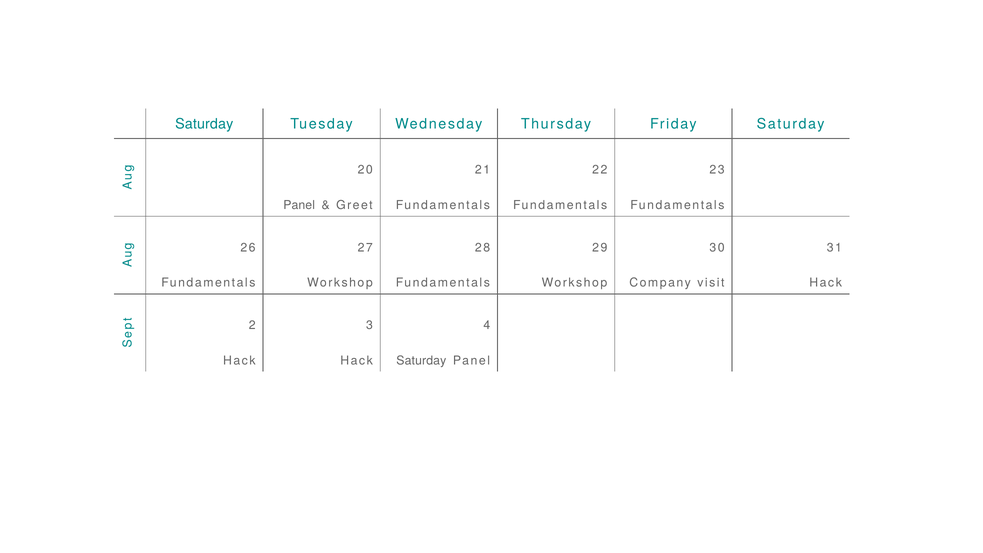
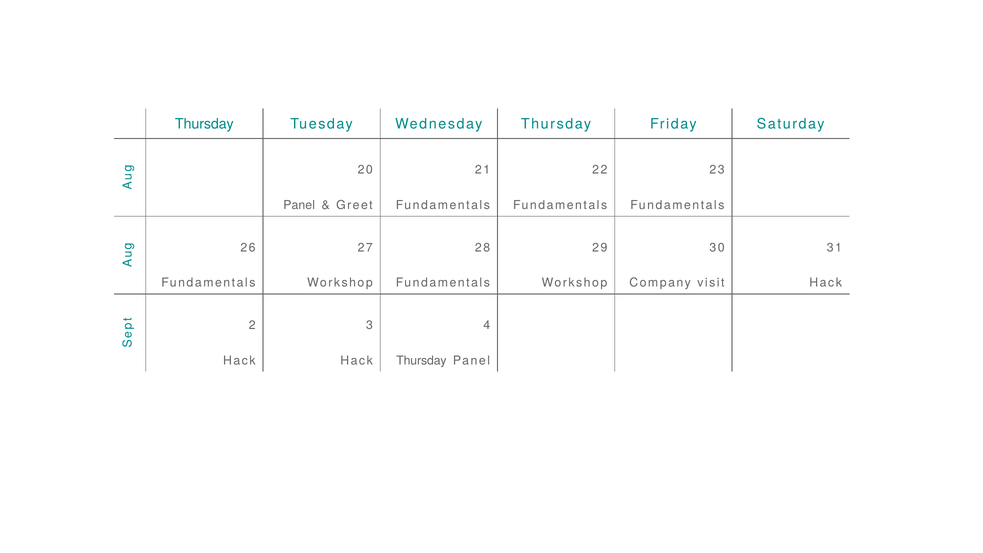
Saturday: Saturday -> Thursday (204, 124)
Saturday: Saturday -> Thursday (421, 360)
